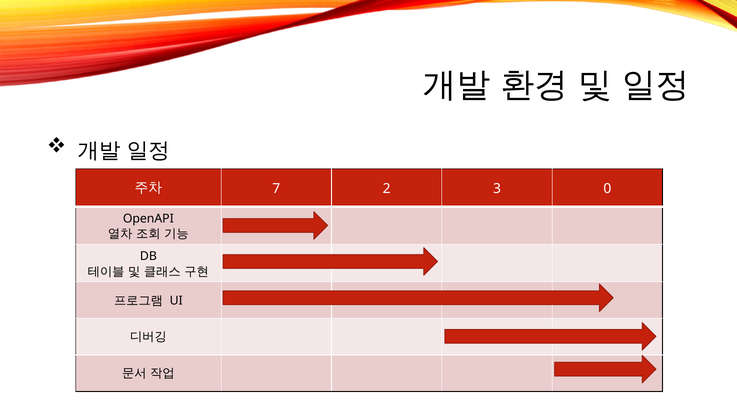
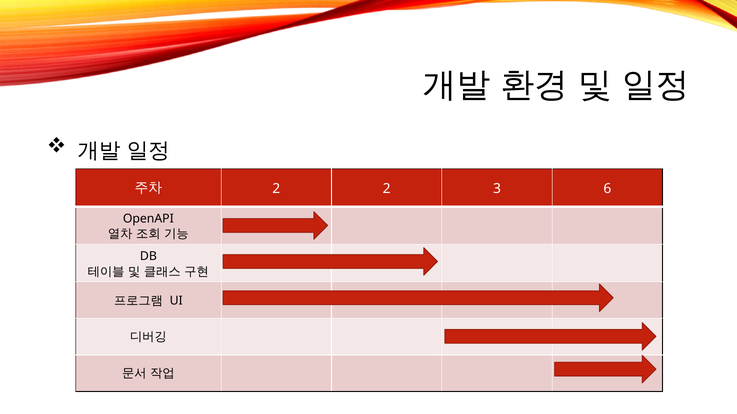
7: 7 -> 2 (276, 189)
0: 0 -> 6 (607, 189)
